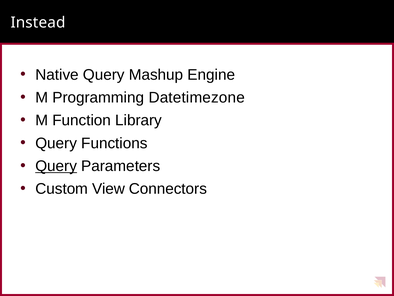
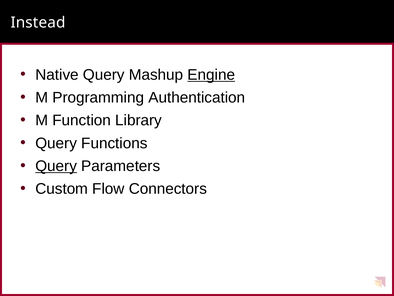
Engine underline: none -> present (211, 75)
Datetimezone: Datetimezone -> Authentication (197, 97)
View: View -> Flow (108, 189)
